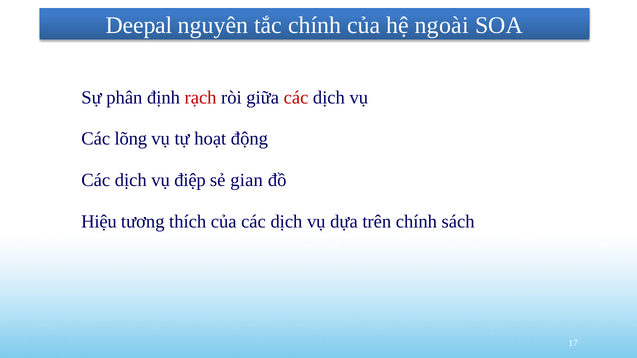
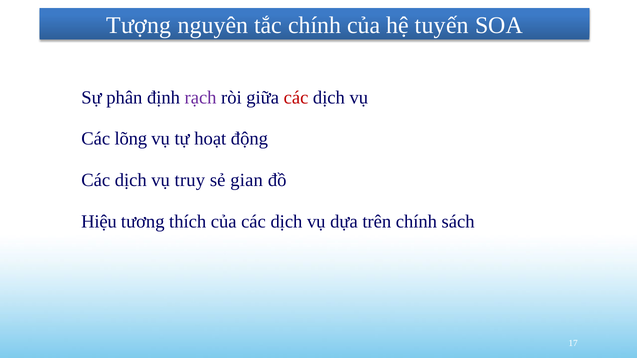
Deepal: Deepal -> Tượng (139, 25)
ngoài: ngoài -> tuyến (442, 25)
rạch colour: red -> purple (201, 98)
điệp: điệp -> truy (190, 180)
